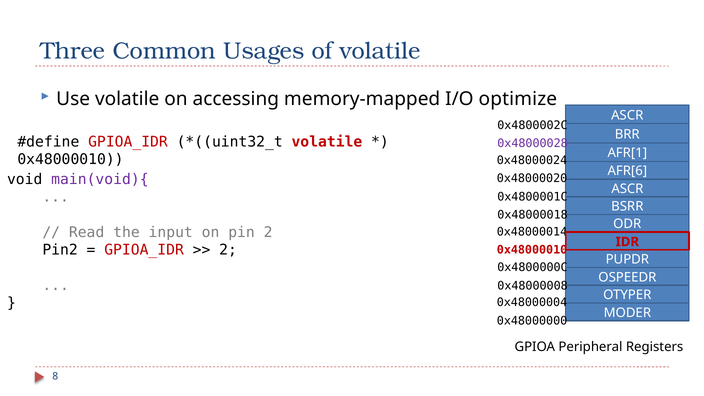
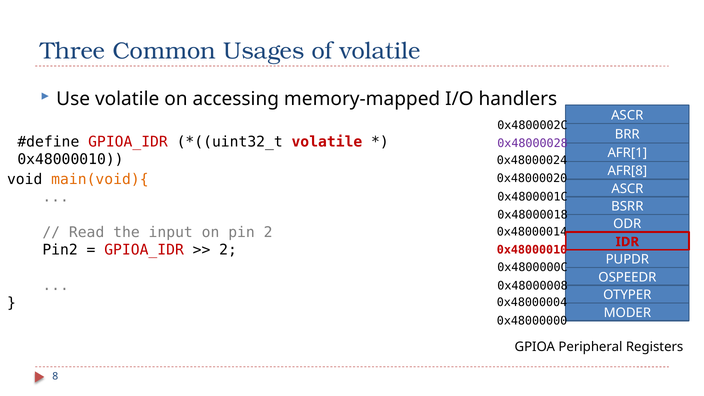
optimize: optimize -> handlers (518, 99)
AFR[6: AFR[6 -> AFR[8 (627, 171)
main(void){ colour: purple -> orange (100, 180)
